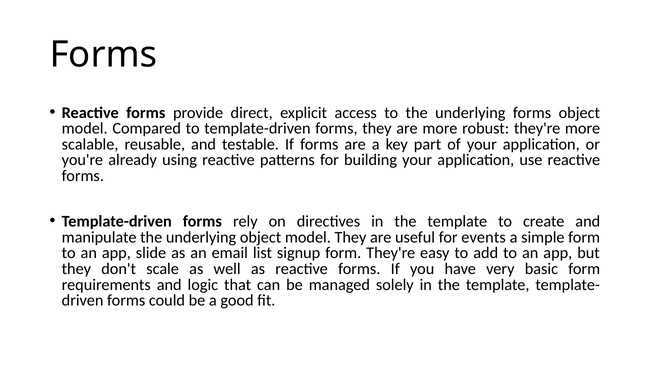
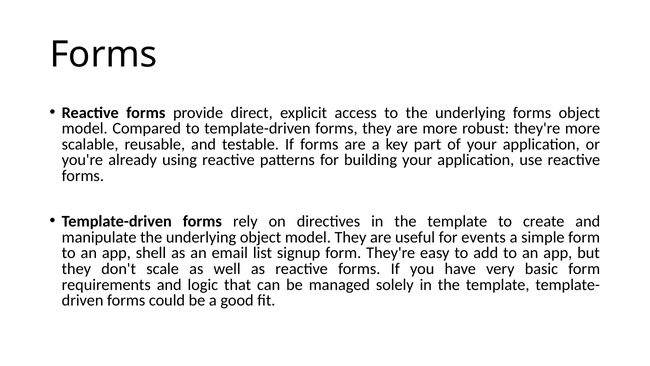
slide: slide -> shell (151, 253)
